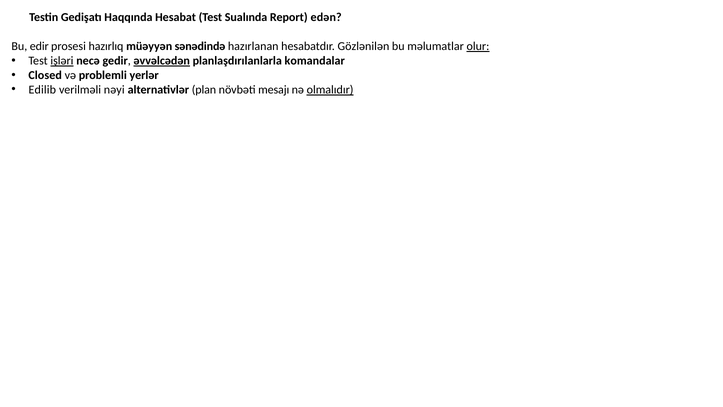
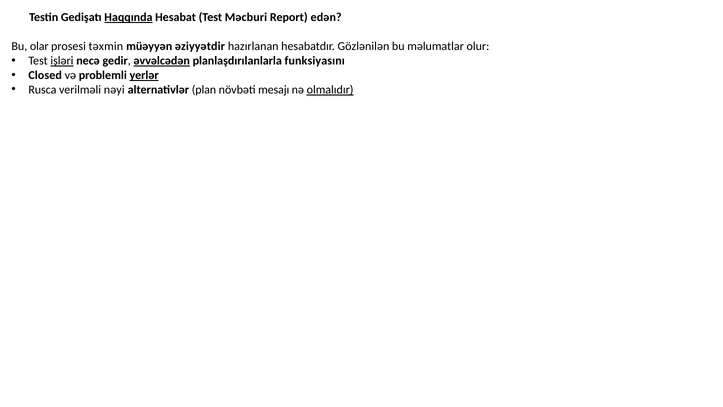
Haqqında underline: none -> present (128, 17)
Sualında: Sualında -> Məcburi (246, 17)
edir: edir -> olar (39, 46)
hazırlıq: hazırlıq -> təxmin (106, 46)
sənədində: sənədində -> əziyyətdir (200, 46)
olur underline: present -> none (478, 46)
komandalar: komandalar -> funksiyasını (315, 61)
yerlər underline: none -> present (144, 75)
Edilib: Edilib -> Rusca (42, 90)
